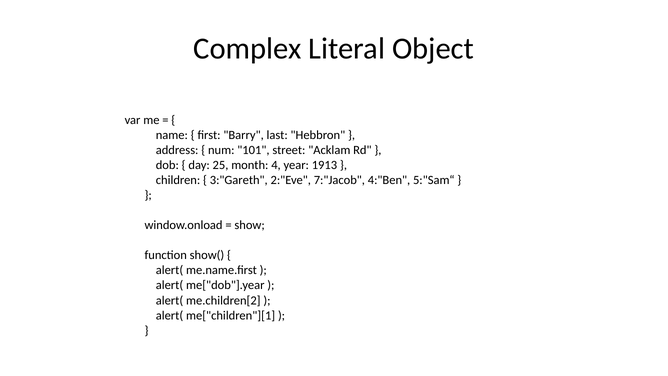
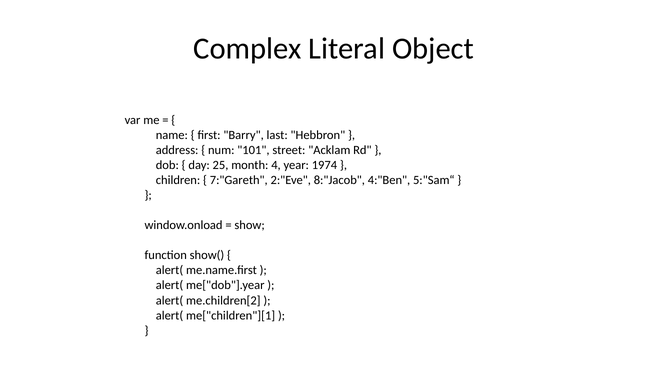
1913: 1913 -> 1974 (324, 165)
3:"Gareth: 3:"Gareth -> 7:"Gareth (239, 180)
7:"Jacob: 7:"Jacob -> 8:"Jacob (339, 180)
